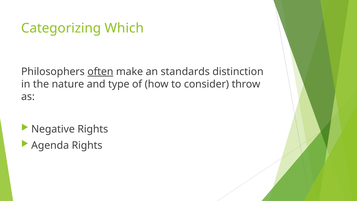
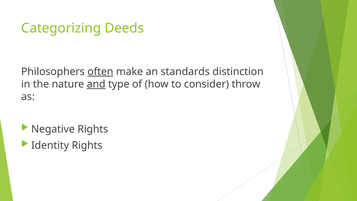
Which: Which -> Deeds (124, 28)
and underline: none -> present (96, 84)
Agenda: Agenda -> Identity (50, 145)
